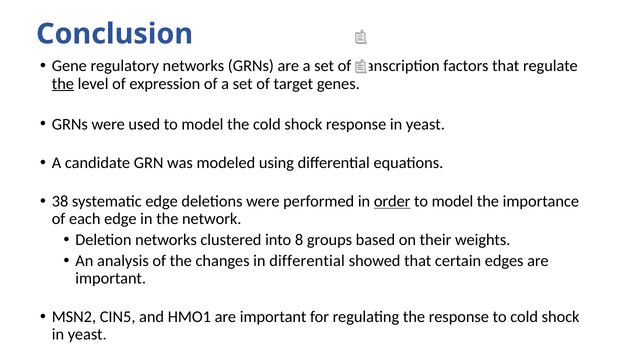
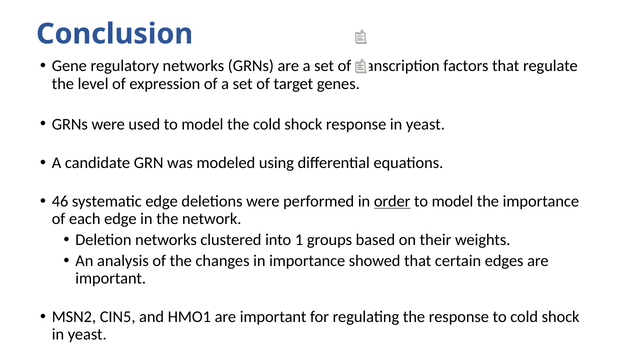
the underline: present -> none (63, 84)
38: 38 -> 46 (60, 201)
8: 8 -> 1 (299, 240)
in differential: differential -> importance (307, 261)
